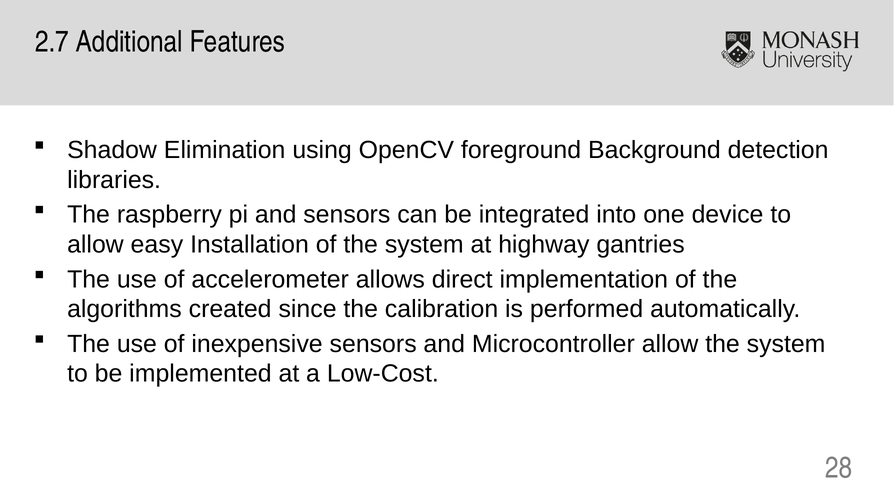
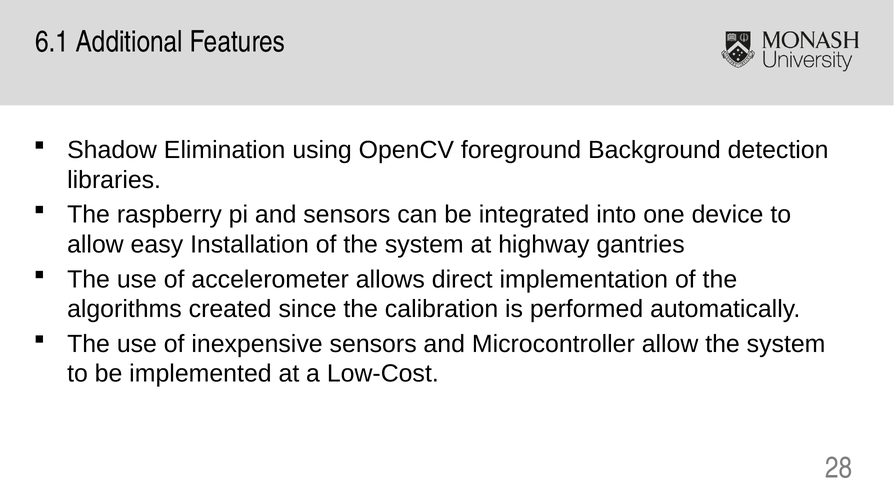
2.7: 2.7 -> 6.1 (52, 42)
